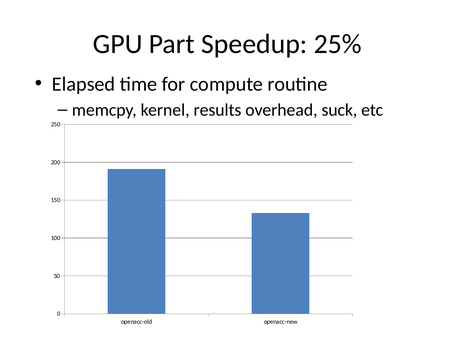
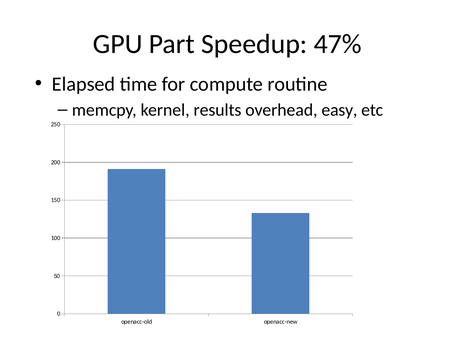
25%: 25% -> 47% (338, 44)
suck: suck -> easy (339, 110)
